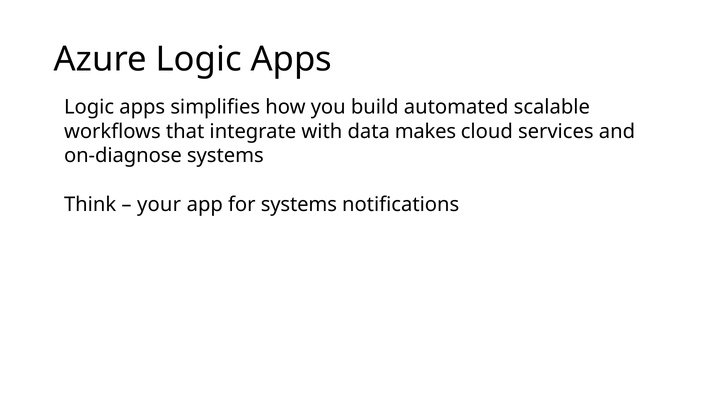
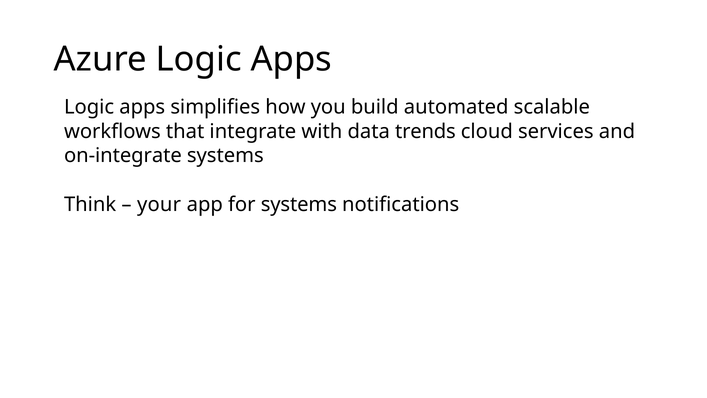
makes: makes -> trends (425, 131)
on-diagnose: on-diagnose -> on-integrate (123, 156)
